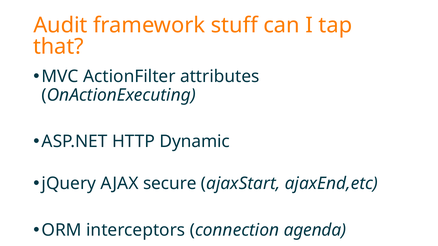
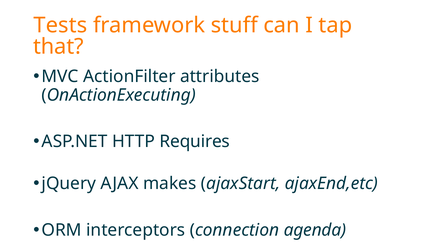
Audit: Audit -> Tests (60, 25)
Dynamic: Dynamic -> Requires (195, 142)
secure: secure -> makes (170, 184)
